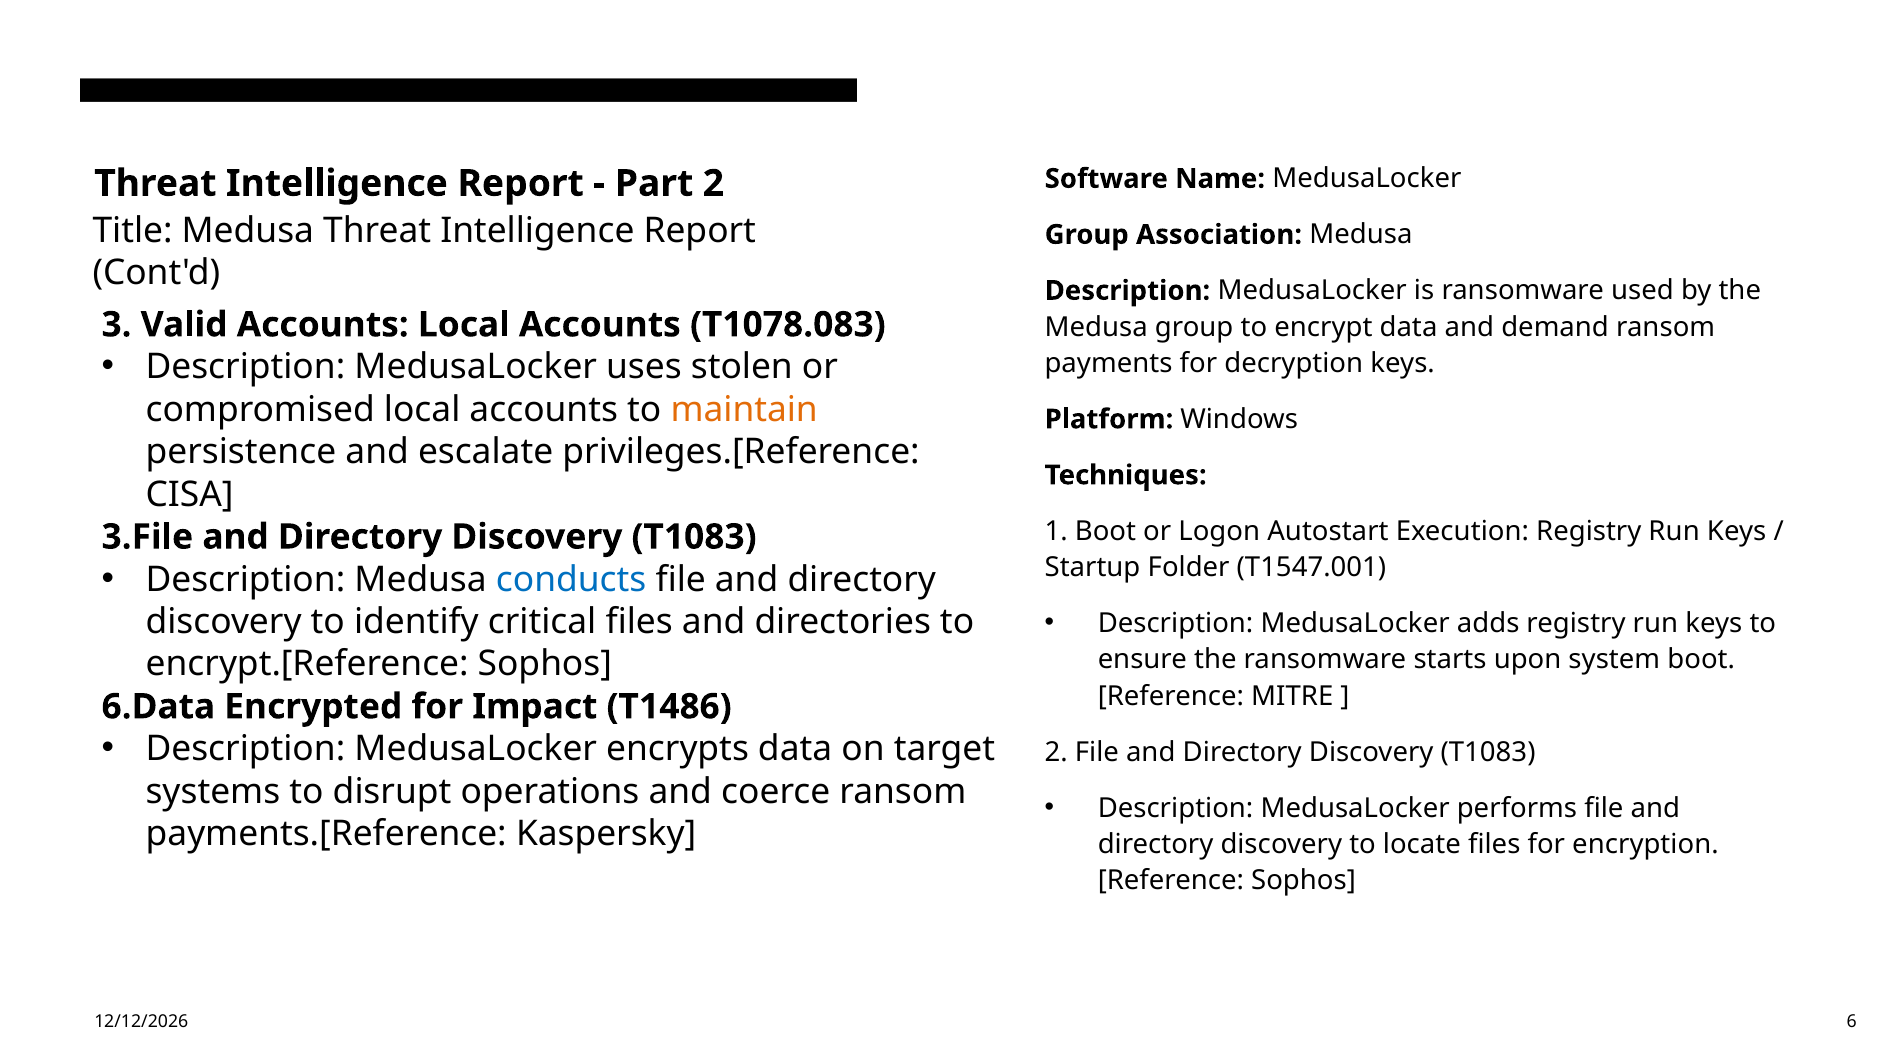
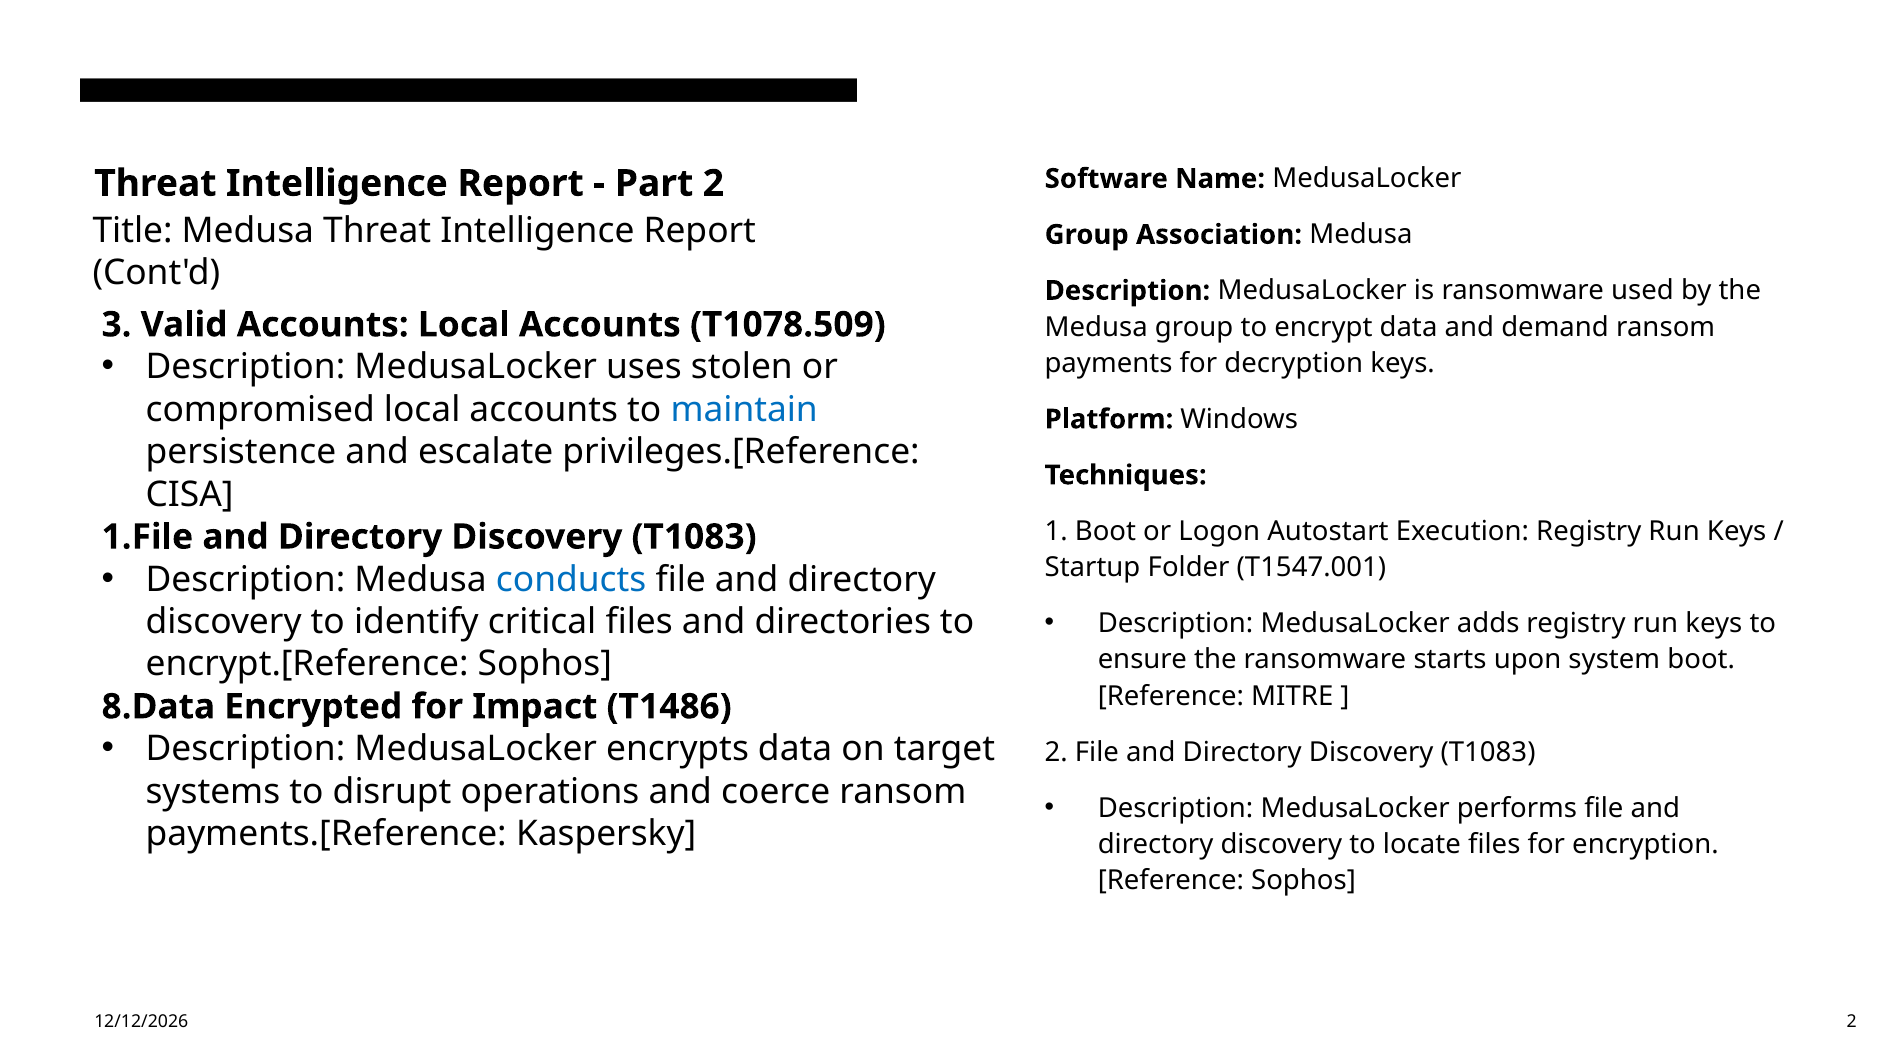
T1078.083: T1078.083 -> T1078.509 (788, 325)
maintain colour: orange -> blue (744, 410)
3.File: 3.File -> 1.File (147, 537)
6.Data: 6.Data -> 8.Data (158, 707)
6: 6 -> 2 (1852, 1021)
